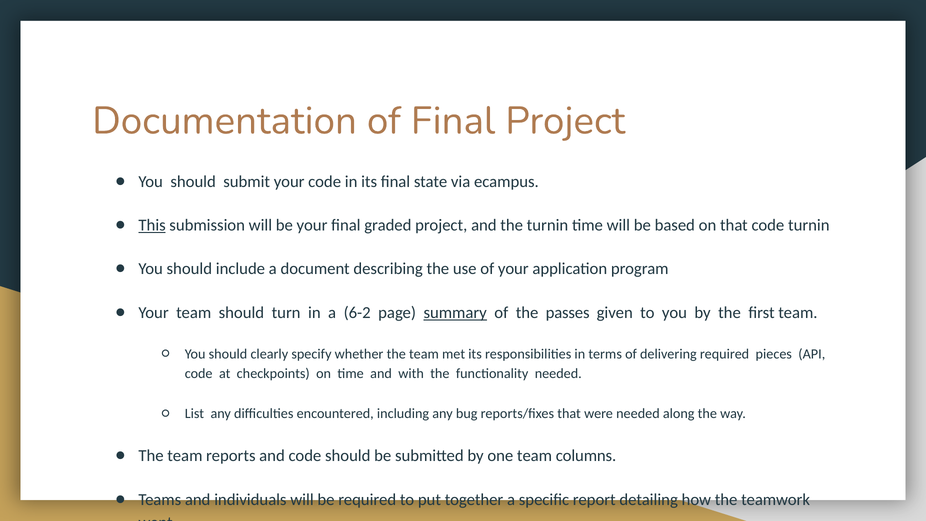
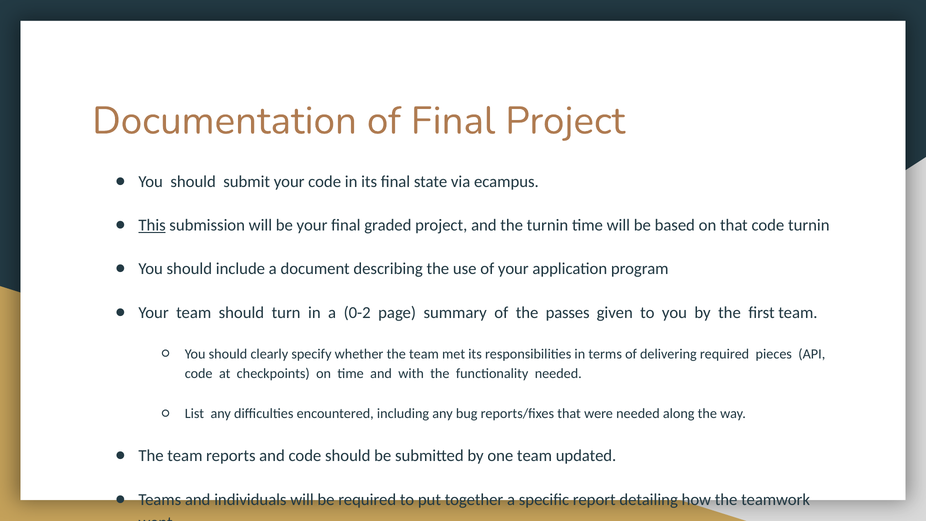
6-2: 6-2 -> 0-2 (357, 313)
summary underline: present -> none (455, 313)
columns: columns -> updated (586, 456)
